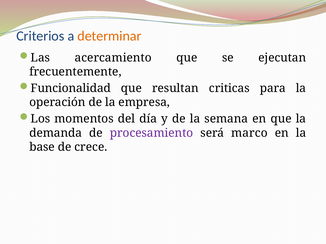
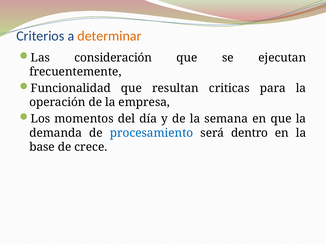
acercamiento: acercamiento -> consideración (113, 58)
procesamiento colour: purple -> blue (152, 133)
marco: marco -> dentro (250, 133)
